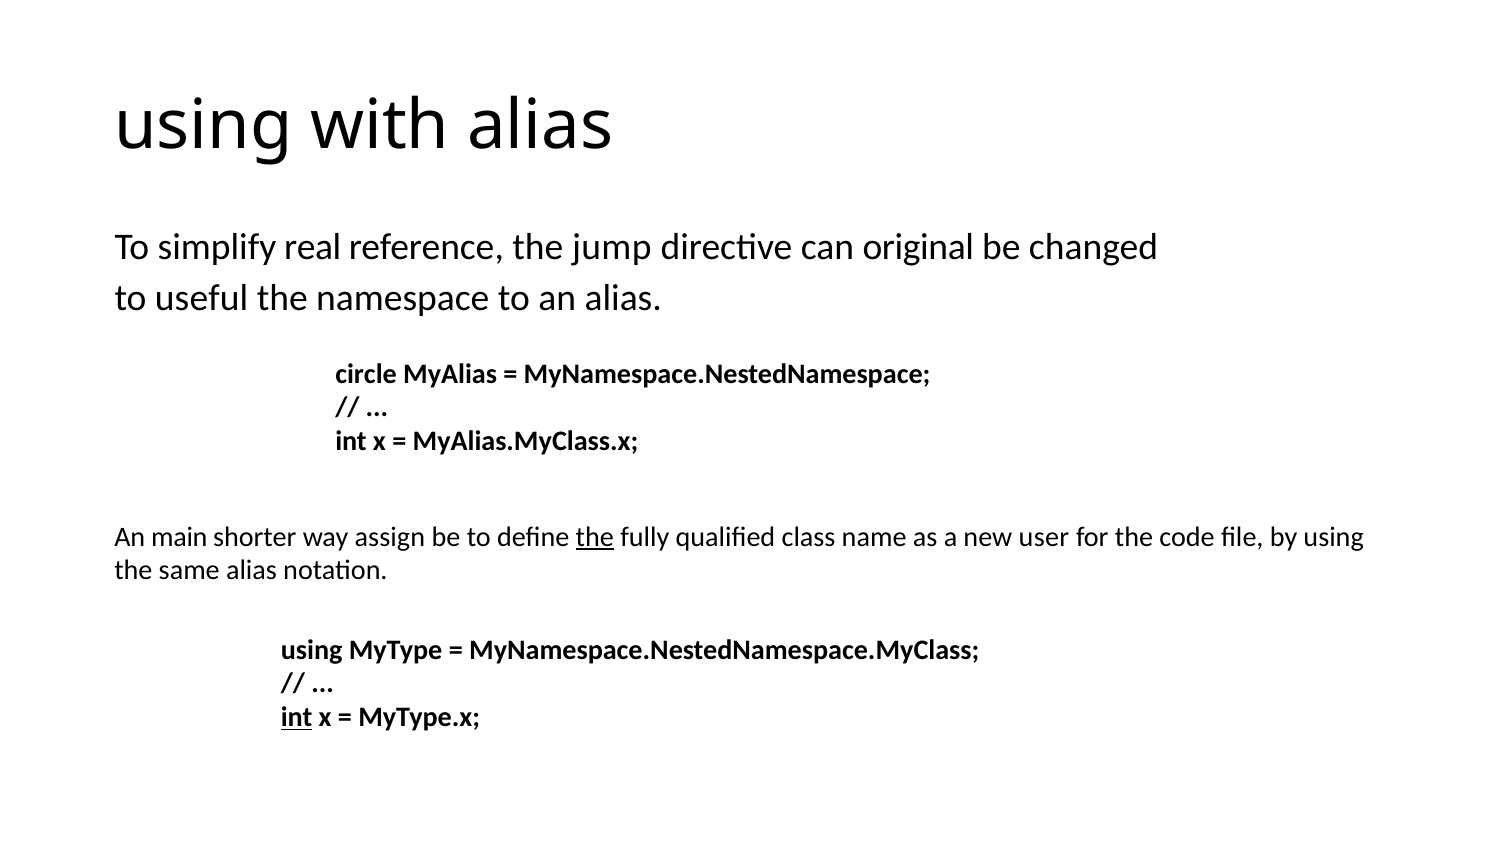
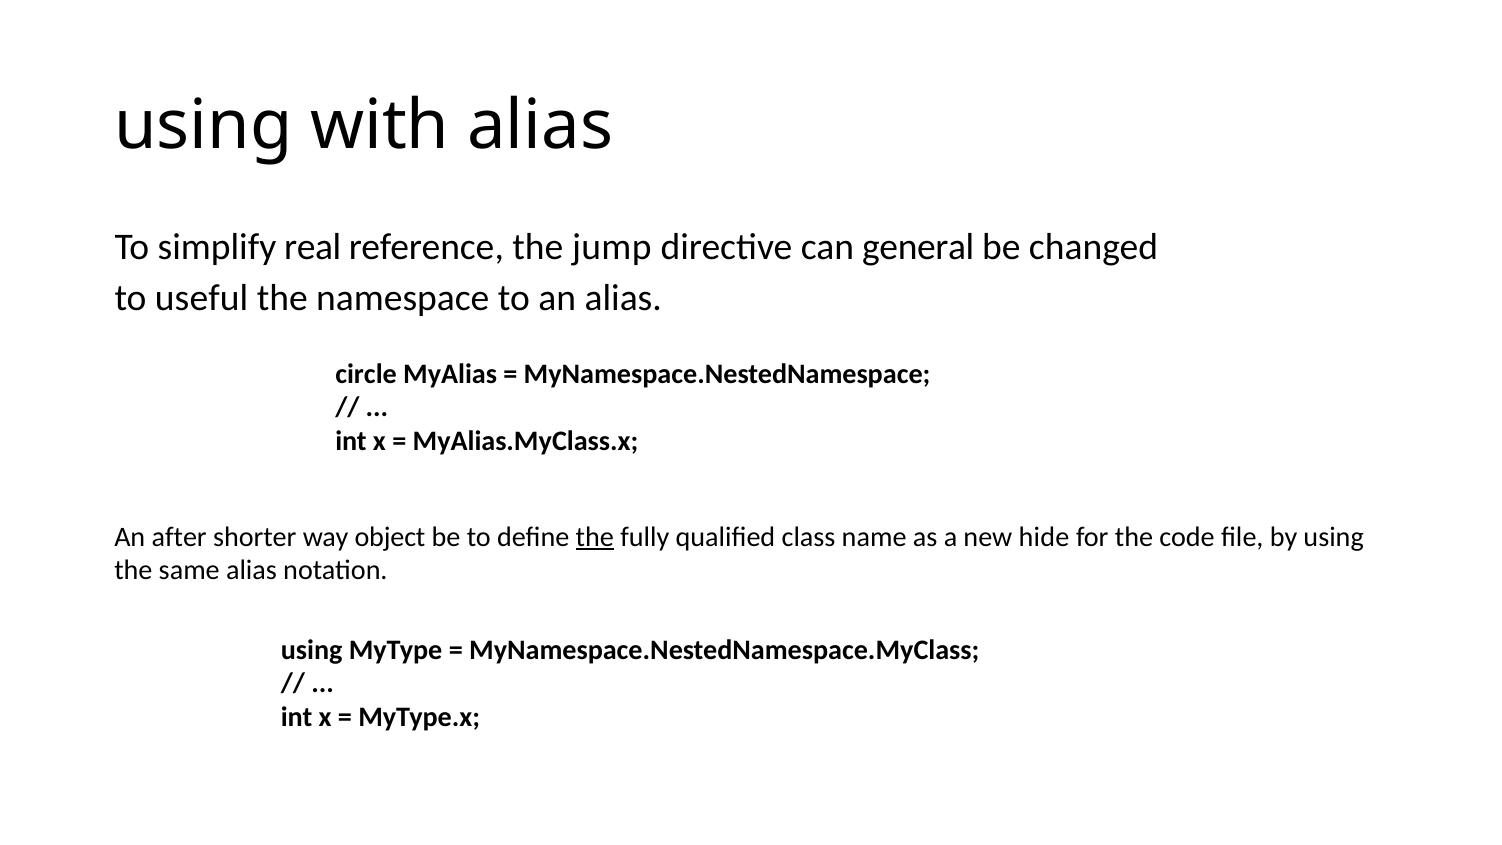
original: original -> general (918, 247)
main: main -> after (179, 537)
assign: assign -> object (390, 537)
user: user -> hide (1044, 537)
int underline: present -> none (297, 717)
